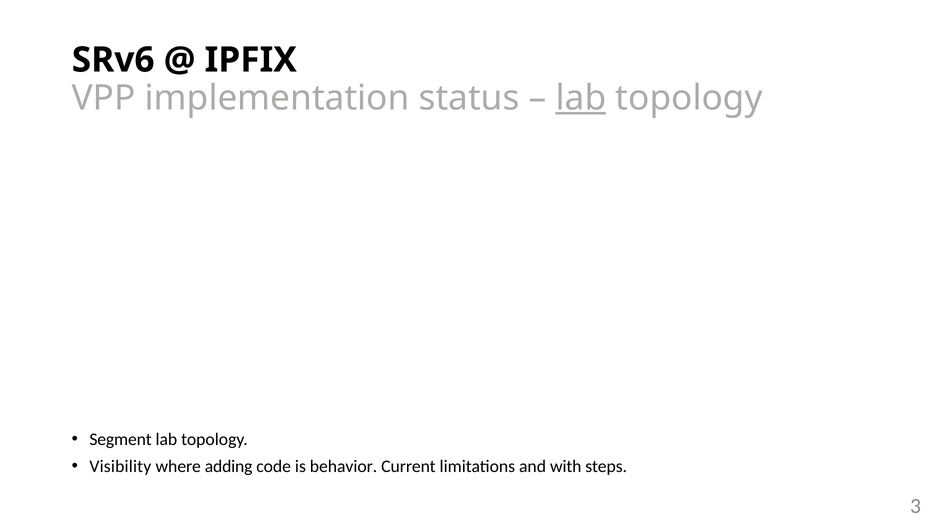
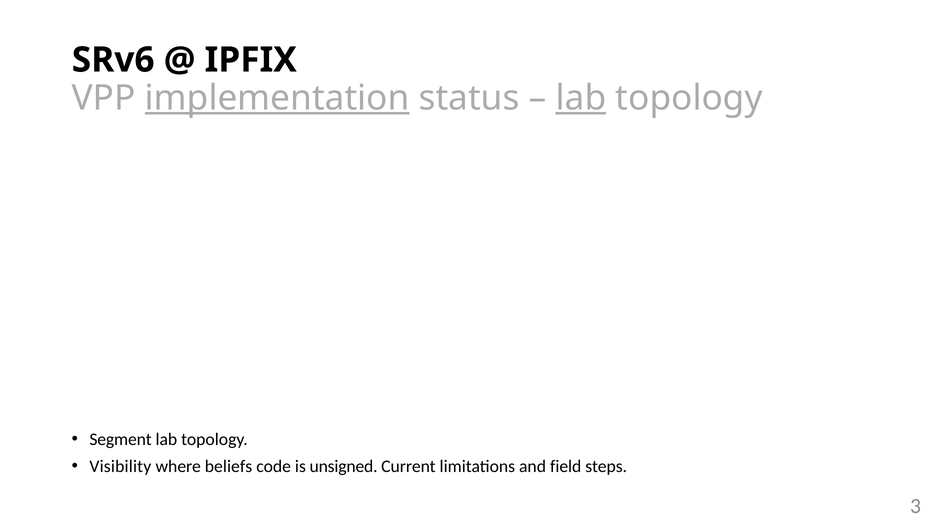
implementation underline: none -> present (277, 98)
adding: adding -> beliefs (229, 467)
behavior: behavior -> unsigned (344, 467)
with: with -> field (566, 467)
